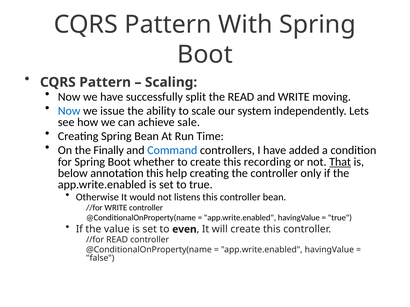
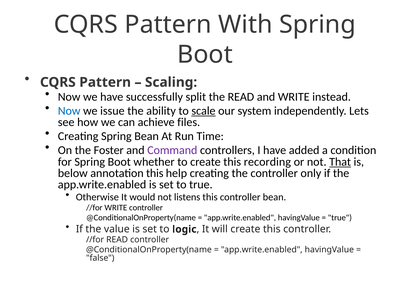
moving: moving -> instead (332, 97)
scale underline: none -> present (203, 111)
sale: sale -> files (189, 123)
Finally: Finally -> Foster (109, 151)
Command colour: blue -> purple (172, 151)
even: even -> logic (184, 230)
